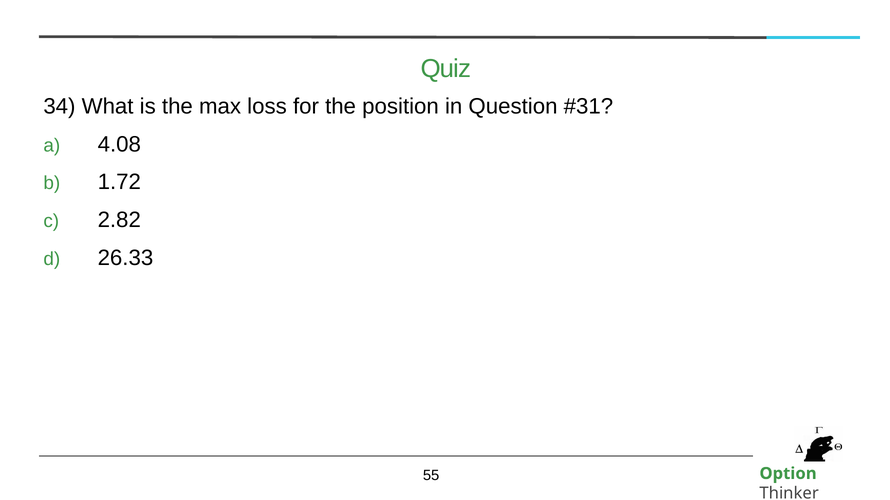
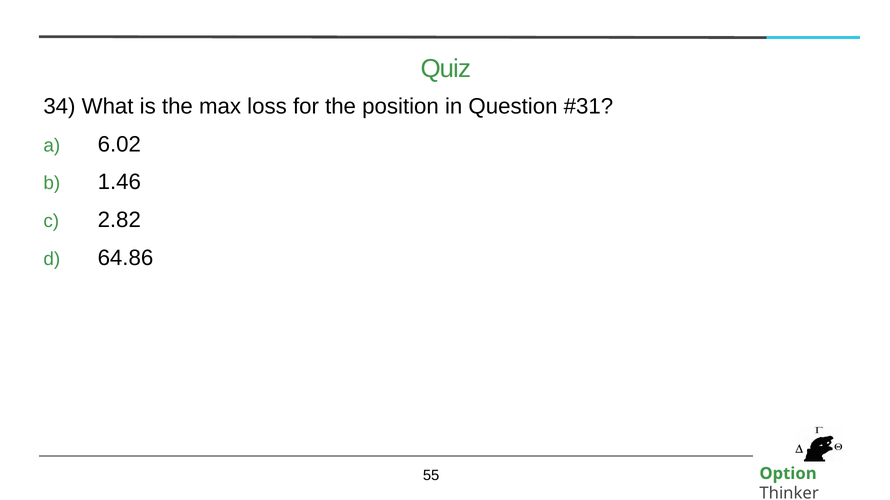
4.08: 4.08 -> 6.02 (119, 145)
1.72: 1.72 -> 1.46 (119, 182)
26.33: 26.33 -> 64.86 (125, 258)
